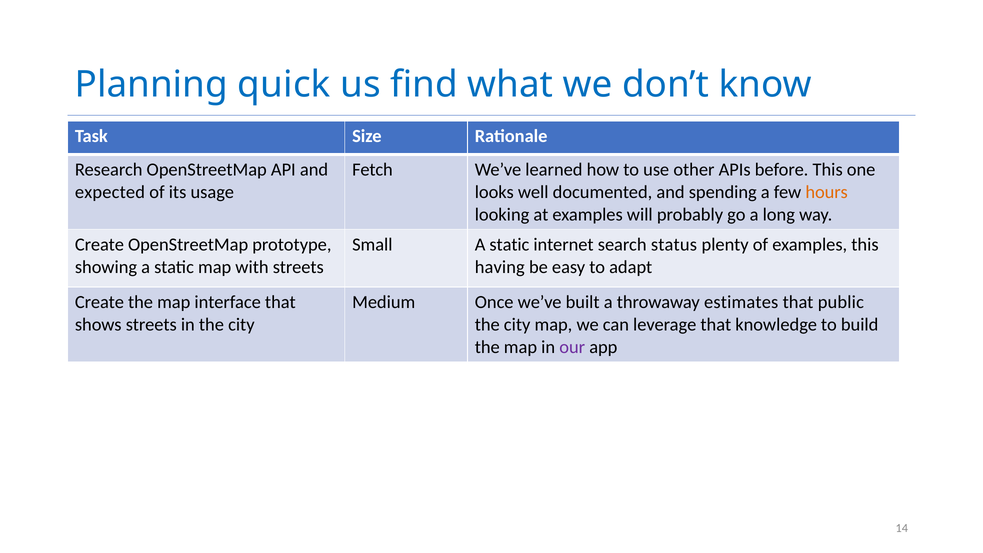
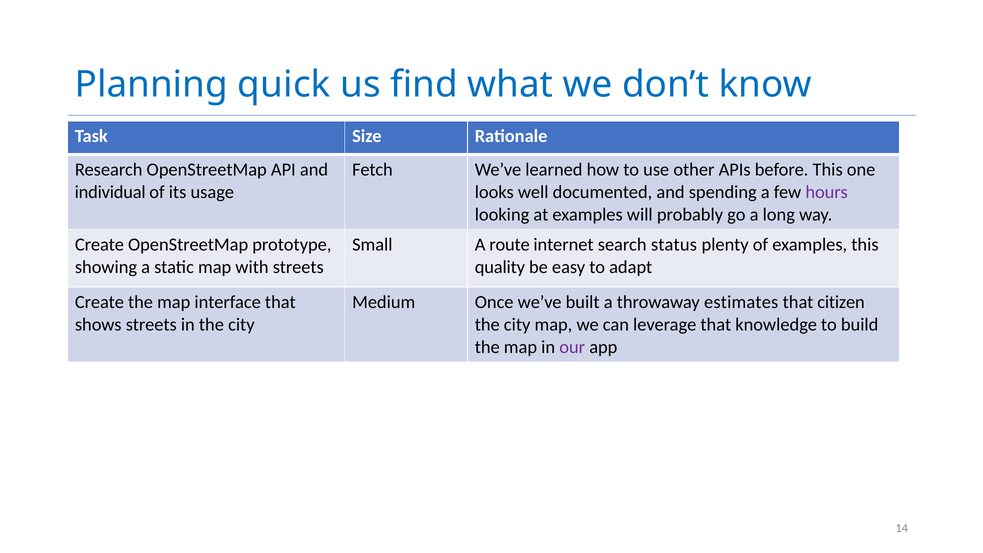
expected: expected -> individual (110, 192)
hours colour: orange -> purple (827, 192)
Small A static: static -> route (509, 244)
having: having -> quality (500, 267)
public: public -> citizen (841, 302)
